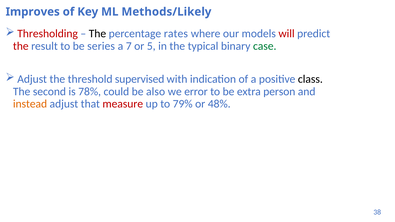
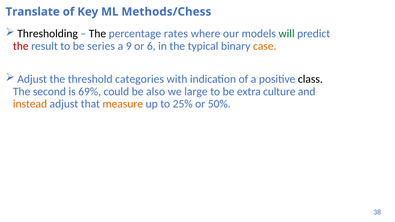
Improves: Improves -> Translate (33, 12)
Methods/Likely: Methods/Likely -> Methods/Chess (166, 12)
Thresholding colour: red -> black (48, 34)
will colour: red -> green (287, 34)
7: 7 -> 9 (129, 46)
5: 5 -> 6 (151, 46)
case colour: green -> orange (265, 46)
supervised: supervised -> categories (140, 79)
78%: 78% -> 69% (90, 92)
error: error -> large (196, 92)
person: person -> culture (279, 92)
measure colour: red -> orange (123, 104)
79%: 79% -> 25% (183, 104)
48%: 48% -> 50% (219, 104)
